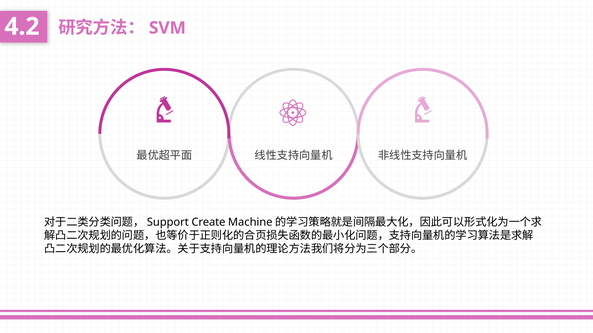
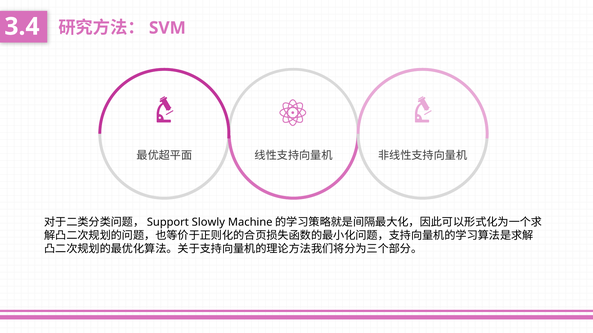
4.2: 4.2 -> 3.4 (22, 27)
Create: Create -> Slowly (208, 223)
